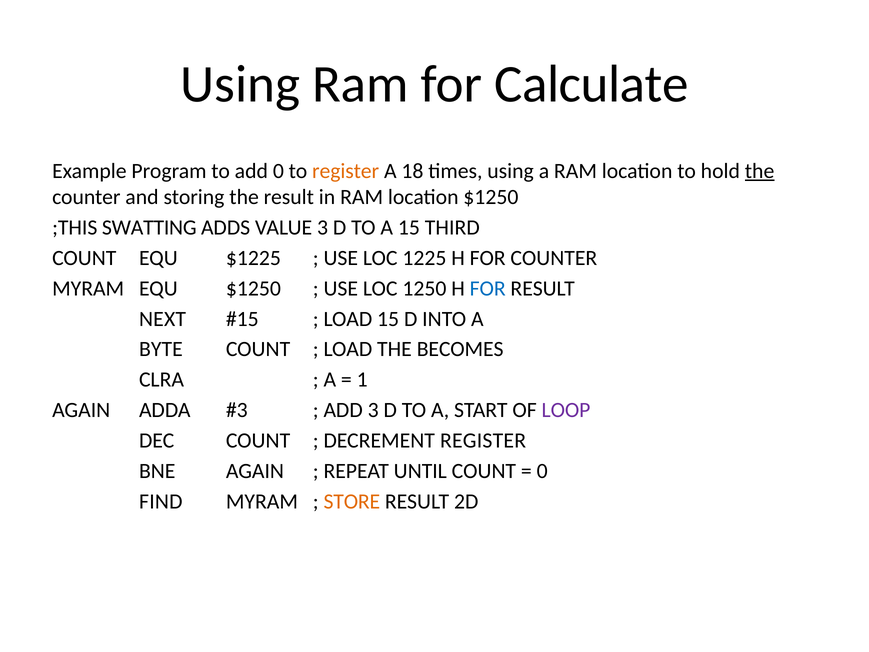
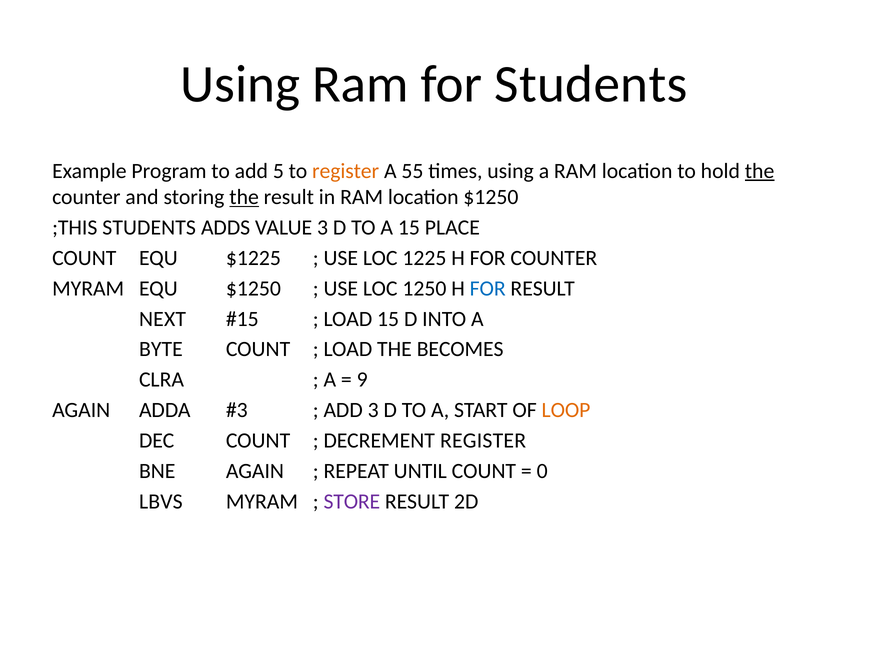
for Calculate: Calculate -> Students (591, 84)
add 0: 0 -> 5 (278, 171)
18: 18 -> 55 (412, 171)
the underline: none -> present (244, 197)
;THIS SWATTING: SWATTING -> STUDENTS (149, 227)
THIRD: THIRD -> PLACE (452, 227)
1: 1 -> 9 (362, 380)
LOOP colour: purple -> orange (566, 410)
FIND: FIND -> LBVS (161, 501)
STORE colour: orange -> purple (352, 501)
